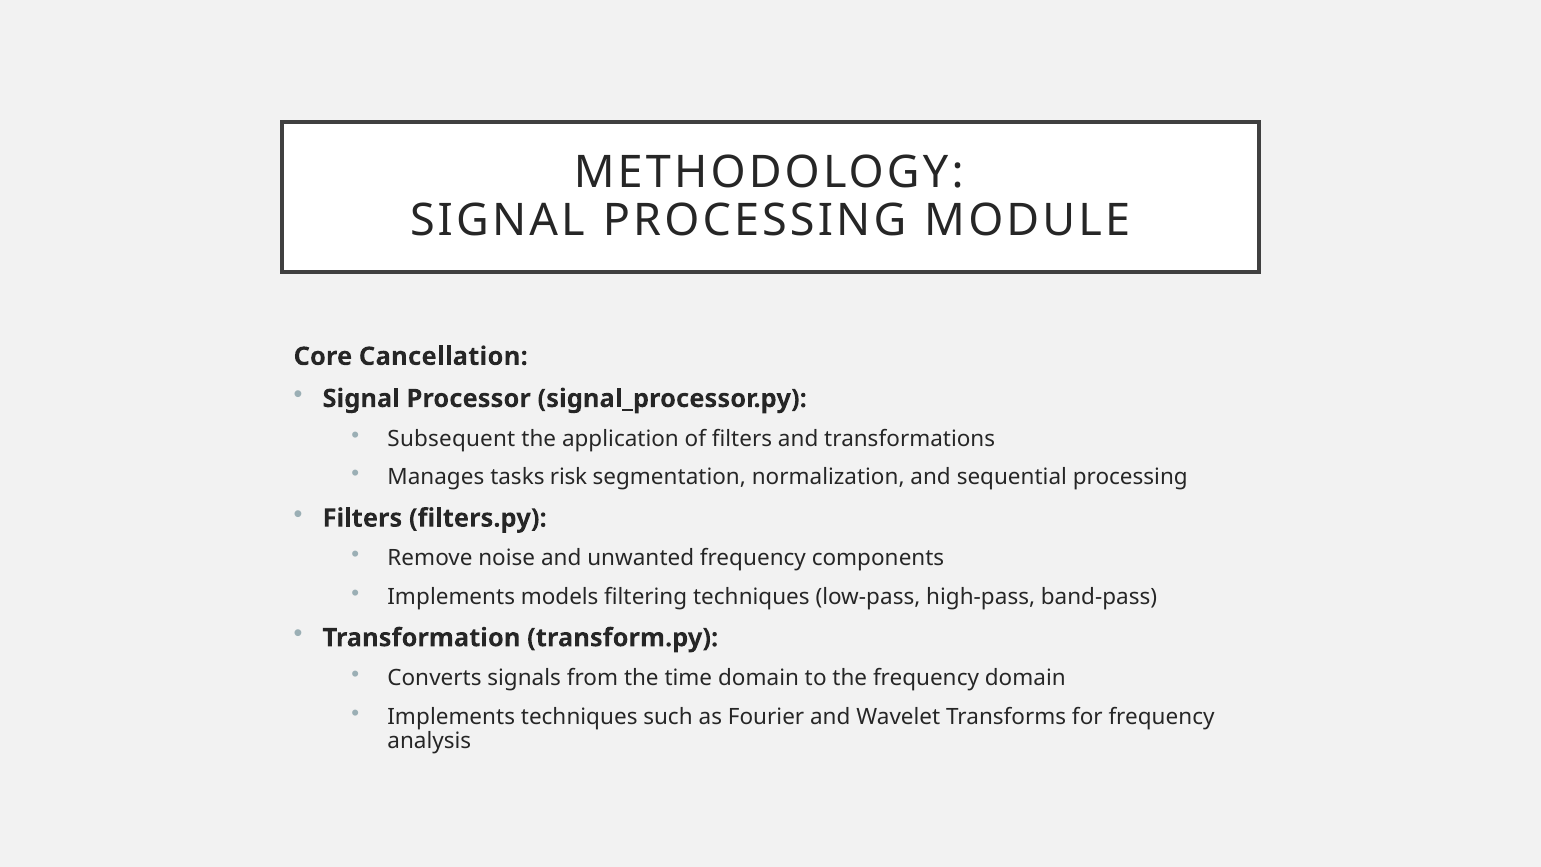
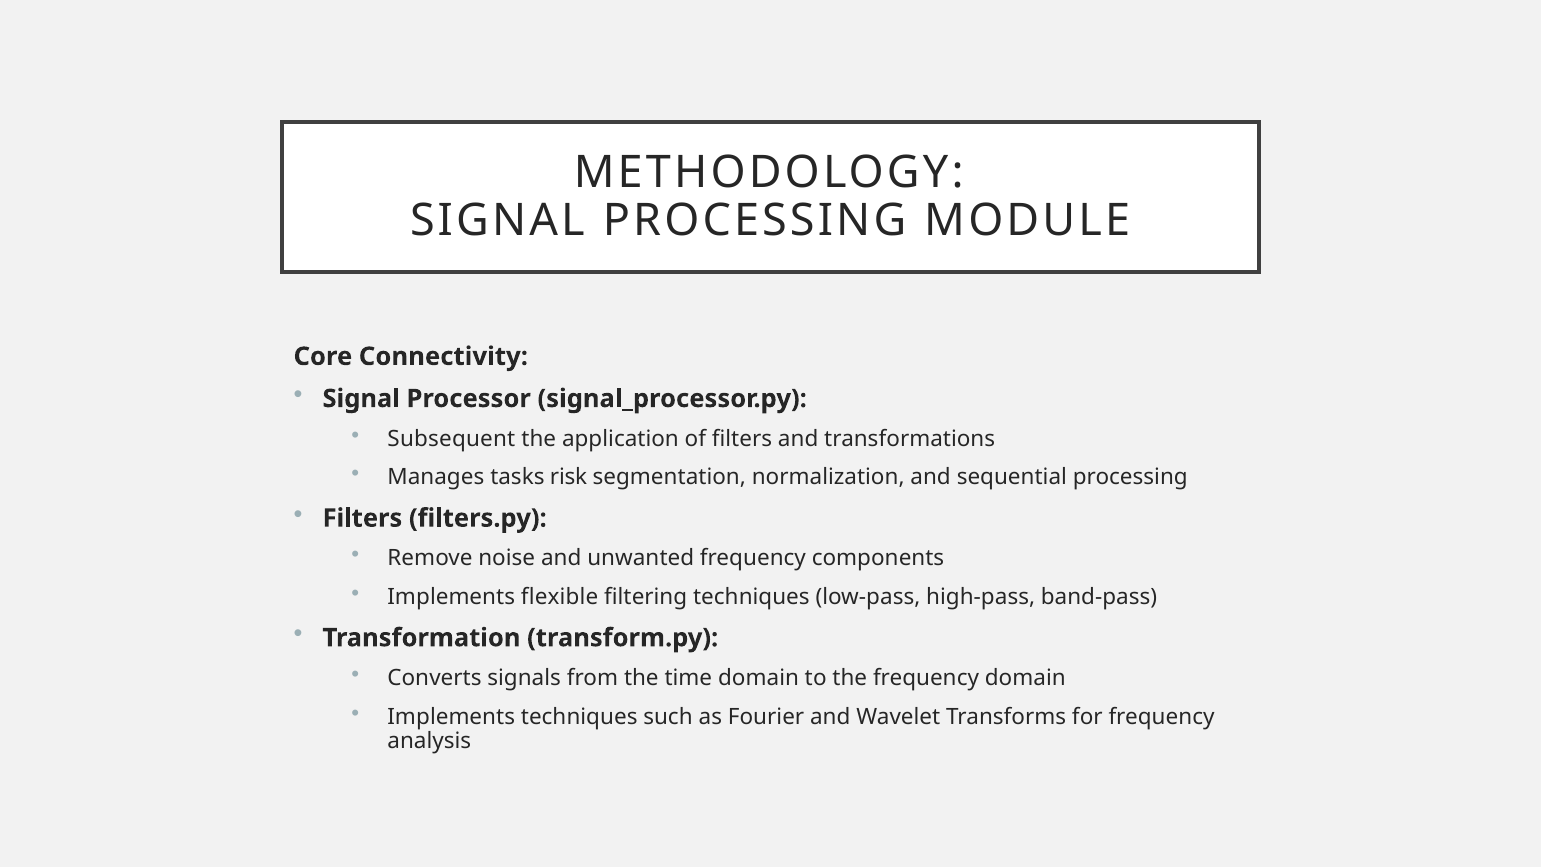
Cancellation: Cancellation -> Connectivity (443, 356)
models: models -> flexible (560, 597)
